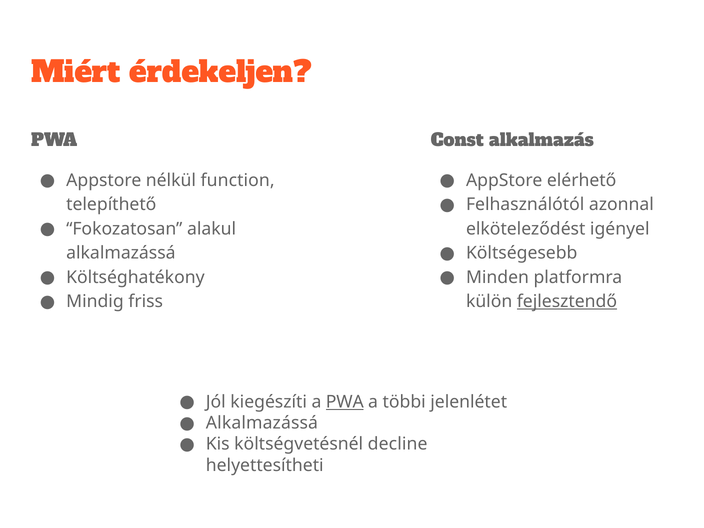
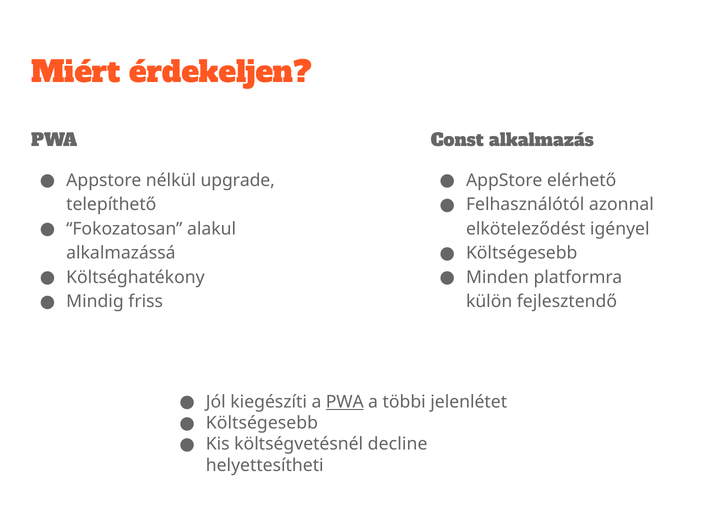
function: function -> upgrade (238, 180)
fejlesztendő underline: present -> none (567, 302)
Alkalmazássá: Alkalmazássá -> Költségesebb (262, 423)
